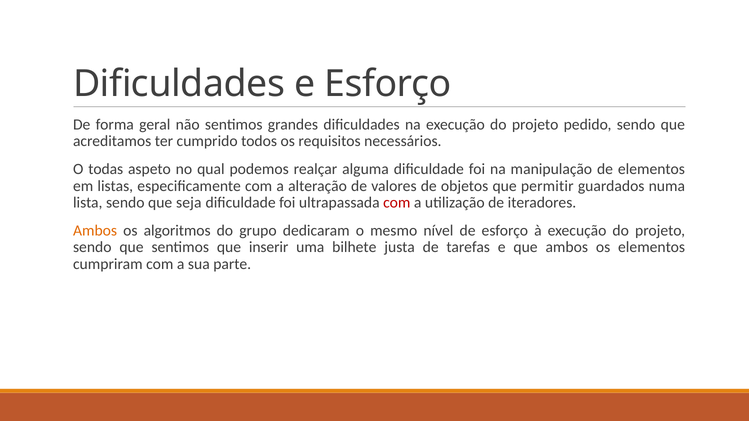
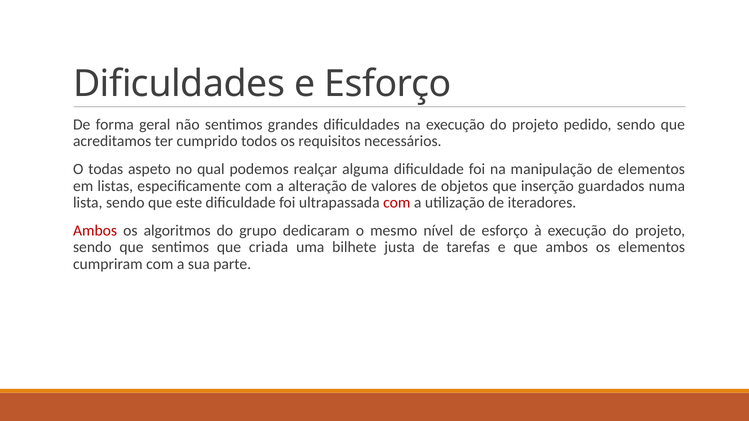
permitir: permitir -> inserção (547, 186)
seja: seja -> este (189, 203)
Ambos colour: orange -> red (95, 231)
inserir: inserir -> criada (269, 247)
